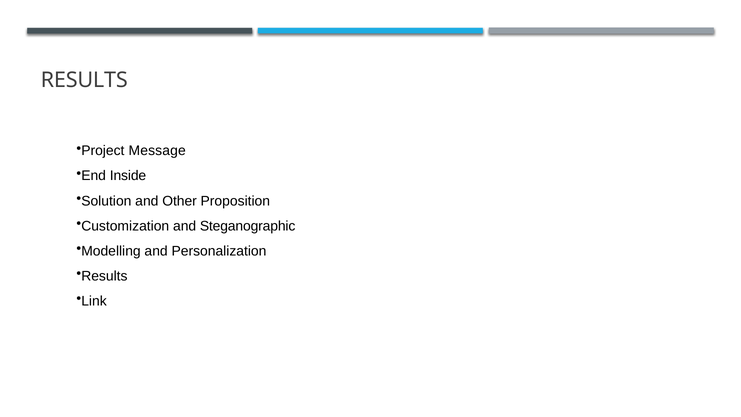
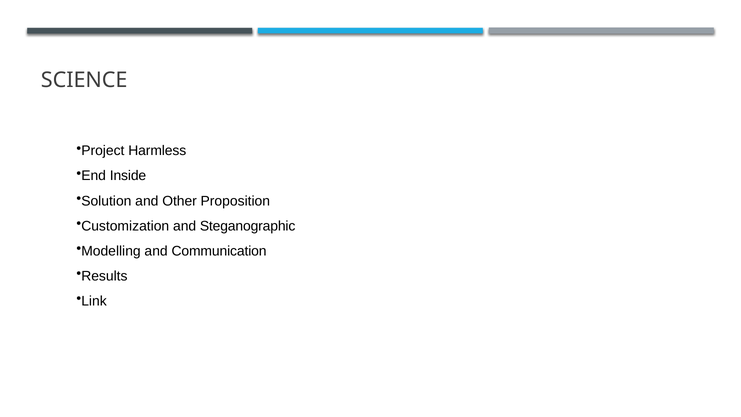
RESULTS: RESULTS -> SCIENCE (84, 80)
Message: Message -> Harmless (157, 151)
Personalization: Personalization -> Communication (219, 251)
